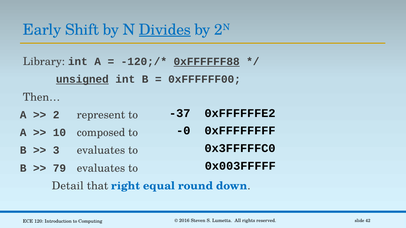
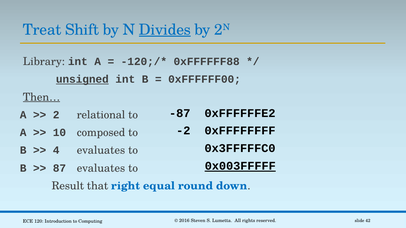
Early: Early -> Treat (42, 30)
0xFFFFFF88 underline: present -> none (207, 62)
Then… underline: none -> present (42, 97)
-37: -37 -> -87 (180, 114)
represent: represent -> relational (101, 115)
-0: -0 -> -2 (183, 131)
3: 3 -> 4 (56, 151)
0x003FFFFF underline: none -> present (240, 166)
79: 79 -> 87 (59, 168)
Detail: Detail -> Result (68, 186)
